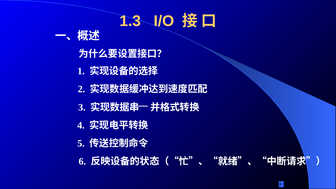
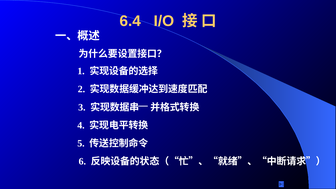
1.3: 1.3 -> 6.4 (130, 21)
